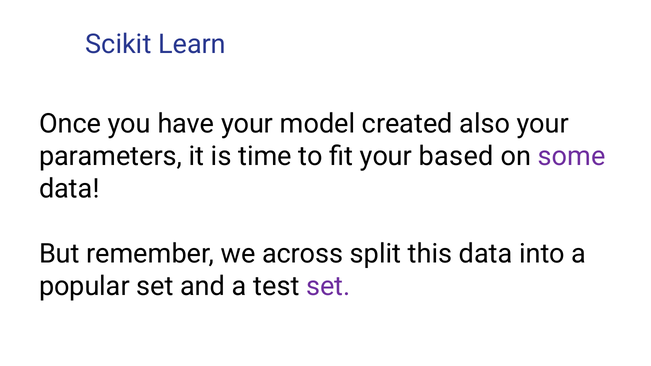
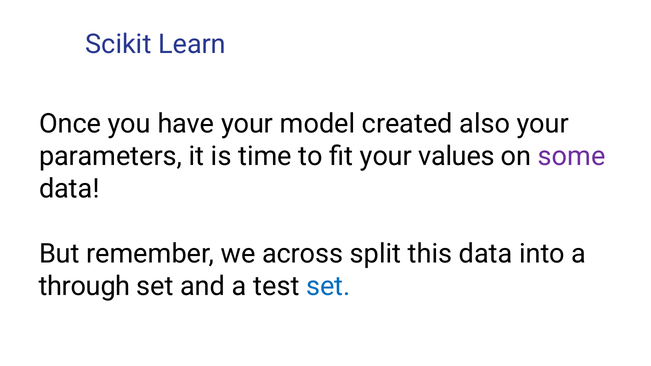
based: based -> values (457, 156)
popular: popular -> through (84, 287)
set colour: purple -> blue (328, 287)
